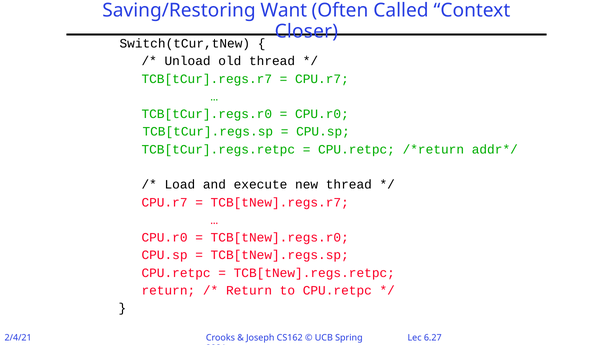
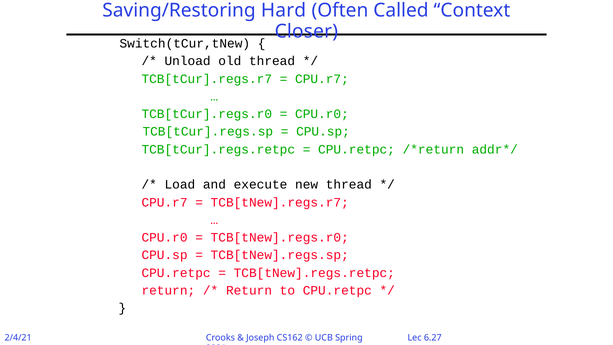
Want: Want -> Hard (284, 11)
